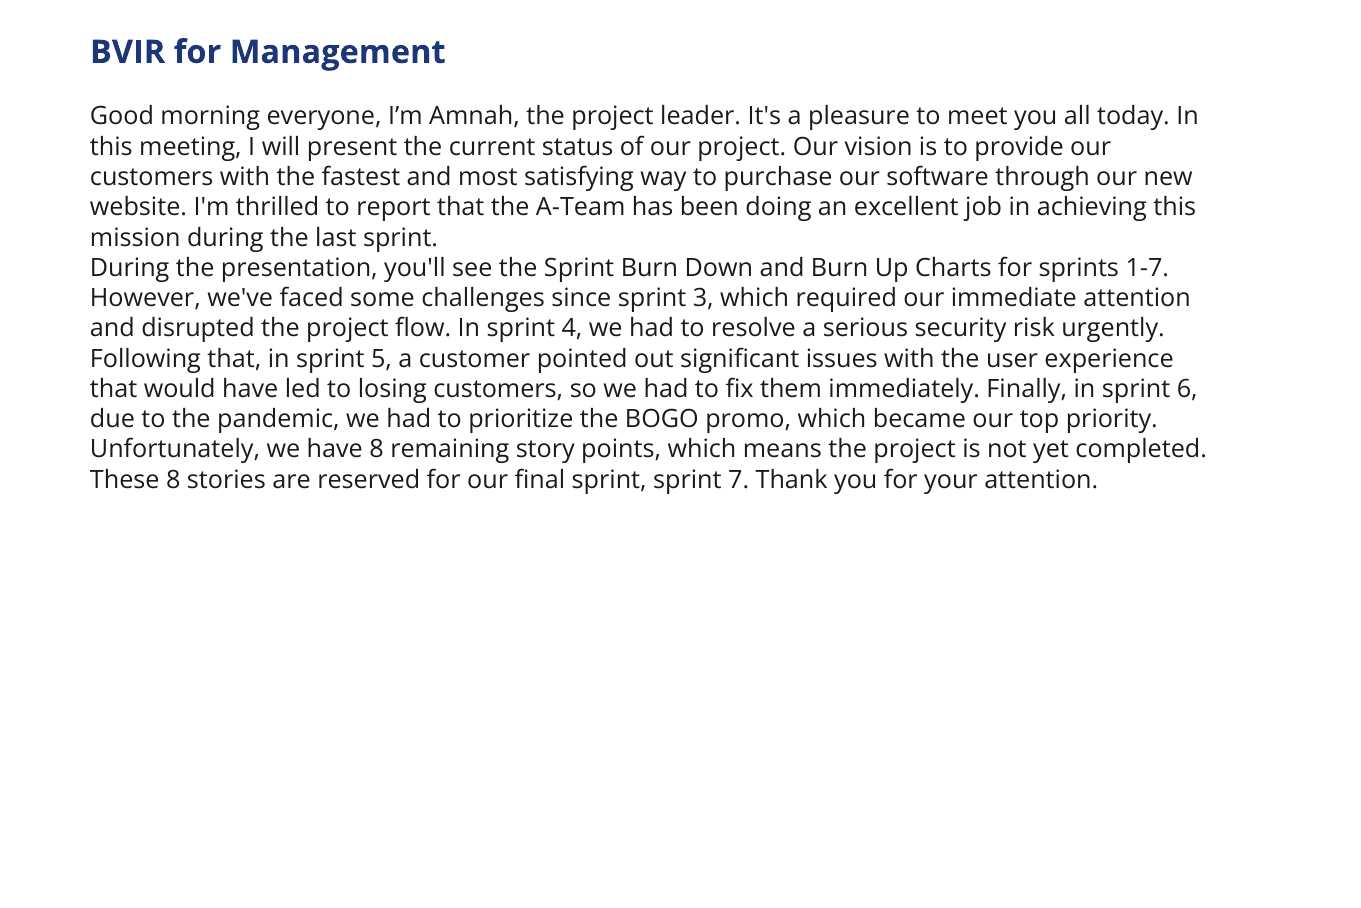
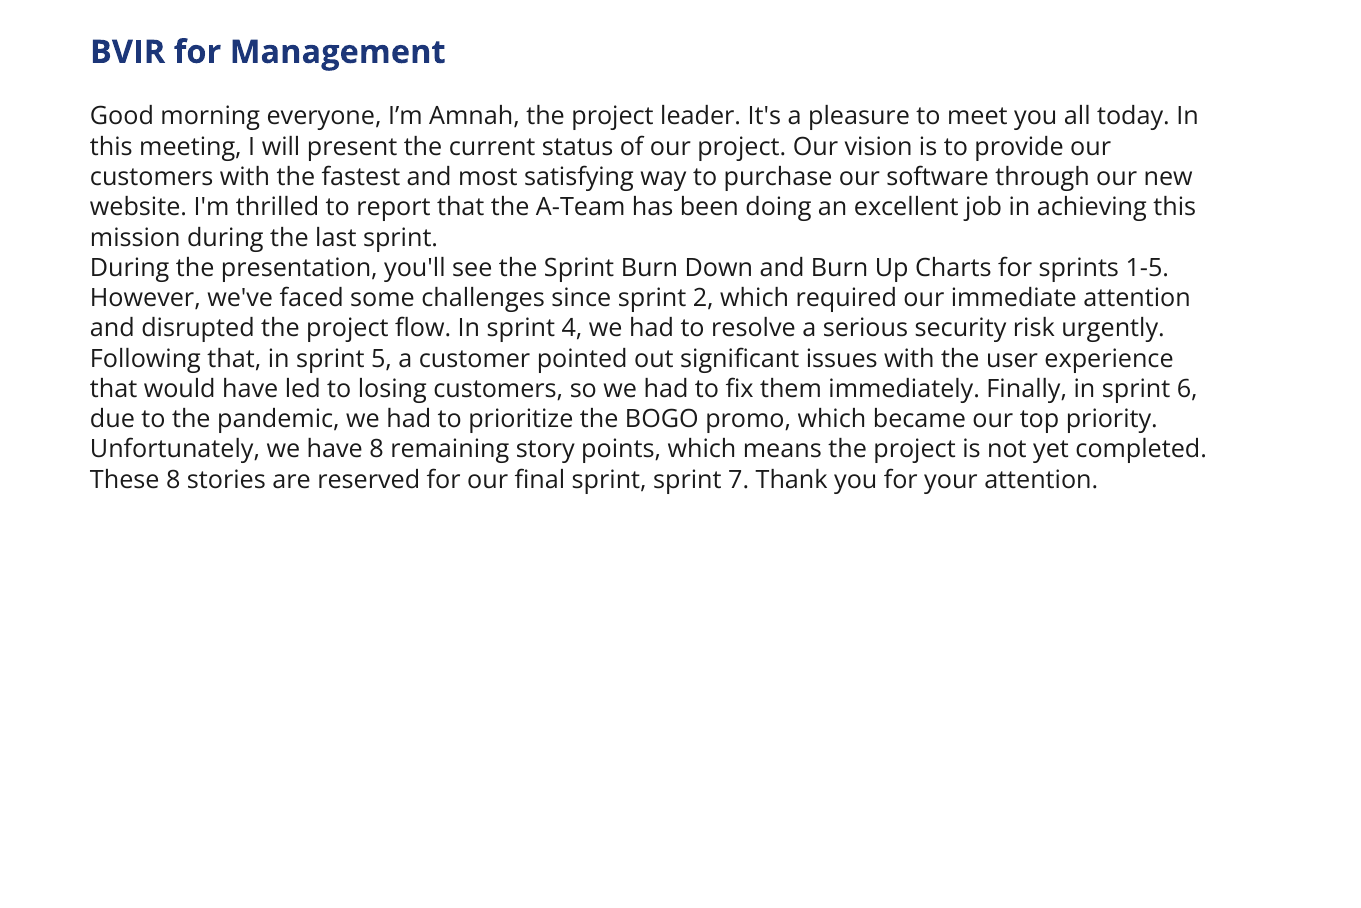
1-7: 1-7 -> 1-5 (1147, 268)
3: 3 -> 2 (703, 298)
